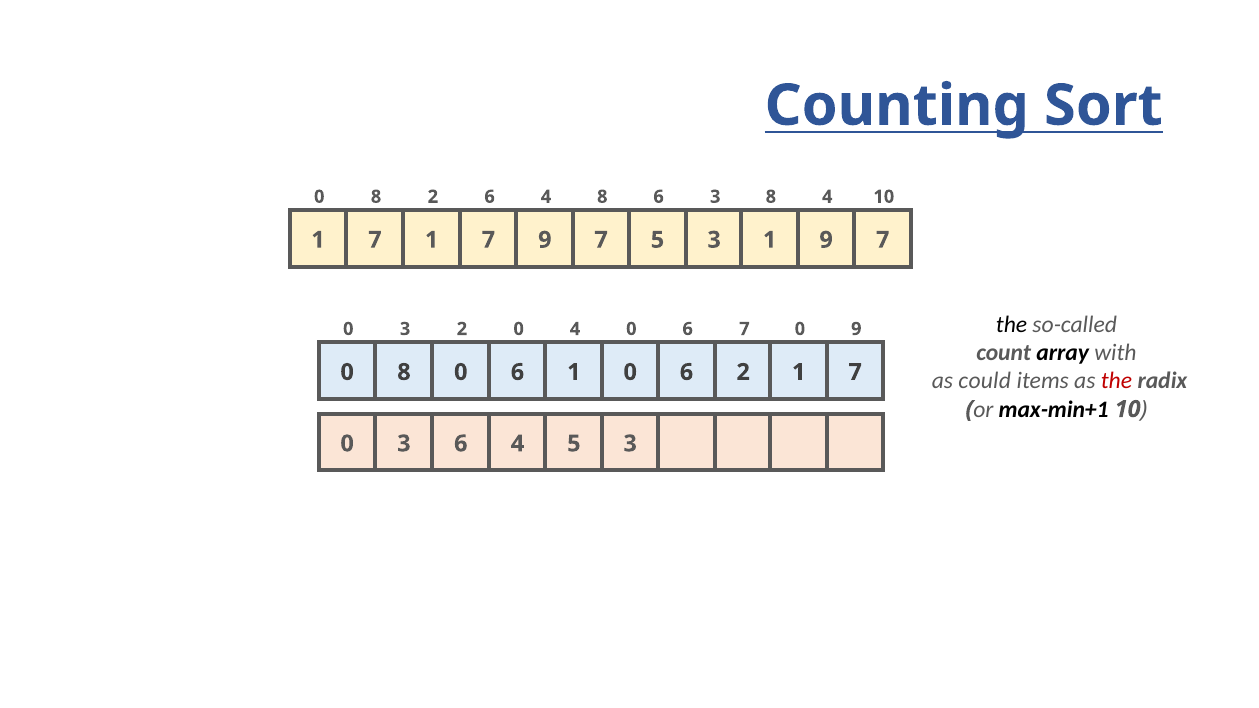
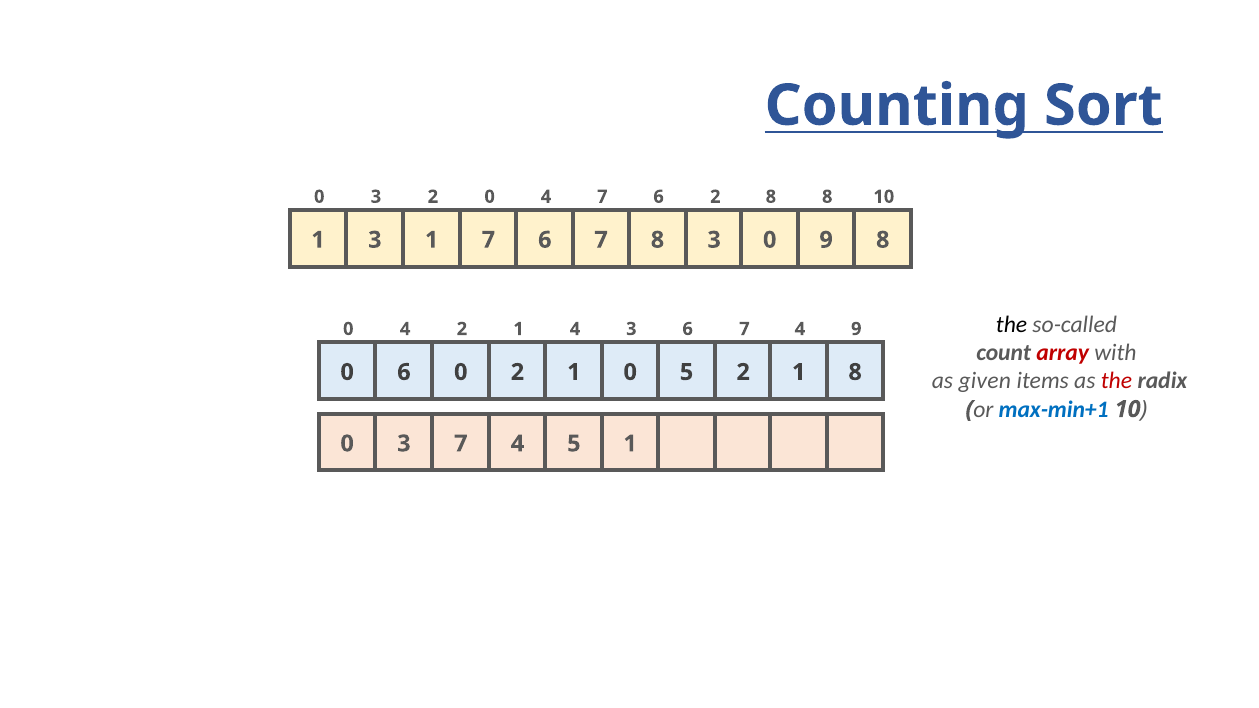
8: 8 -> 3 (376, 197)
2 6: 6 -> 0 (490, 197)
4 8: 8 -> 7 (602, 197)
6 3: 3 -> 2 (715, 197)
8 4: 4 -> 8 (827, 197)
7: 7 -> 3 (375, 240)
1 7 9: 9 -> 6 (545, 240)
7 5: 5 -> 8 (657, 240)
1: 1 -> 0 (770, 240)
7: 7 -> 8 (883, 240)
3: 3 -> 4 (405, 329)
0: 0 -> 1 (519, 329)
4 0: 0 -> 3 (631, 329)
6 7 0: 0 -> 4 (800, 329)
array colour: black -> red (1063, 353)
8: 8 -> 6 (404, 372)
6: 6 -> 2 (517, 372)
1 0 6: 6 -> 5 (687, 372)
2 1 7: 7 -> 8 (855, 372)
could: could -> given (985, 381)
max-min+1 colour: black -> blue (1054, 409)
3 6: 6 -> 7 (461, 444)
4 5 3: 3 -> 1 (630, 444)
